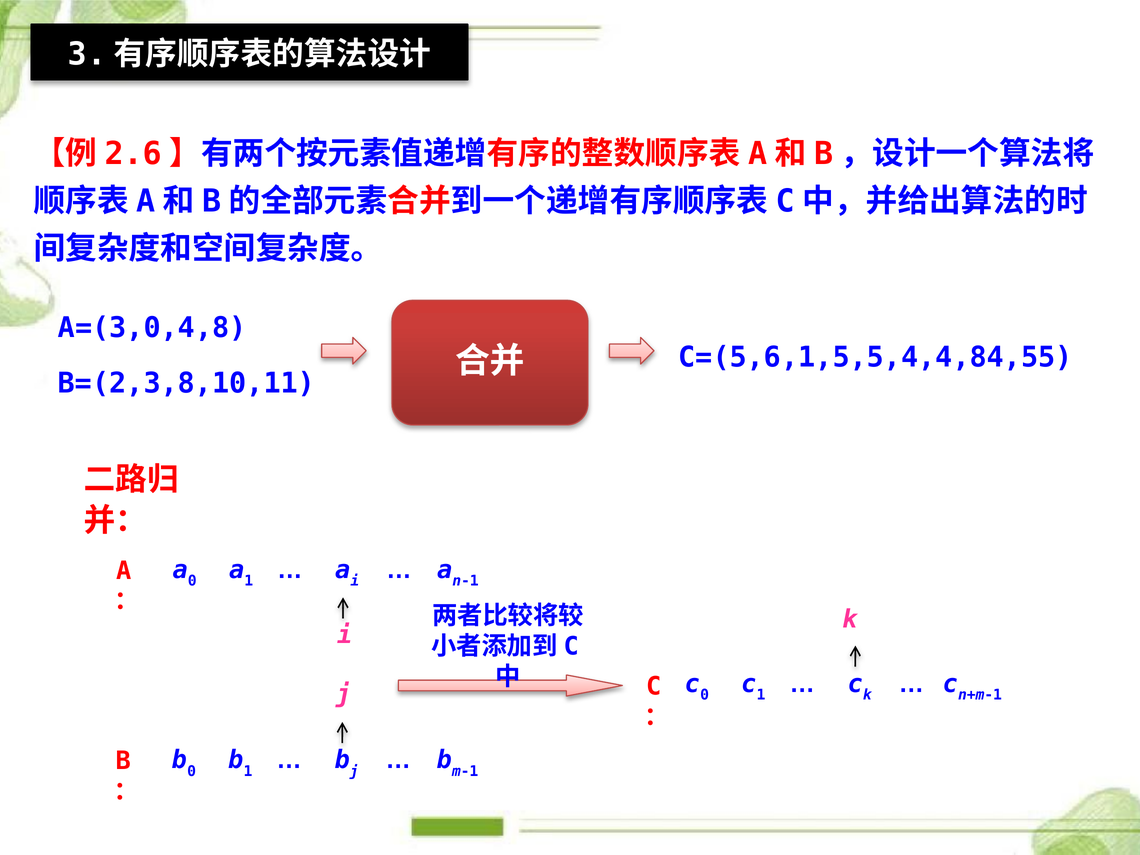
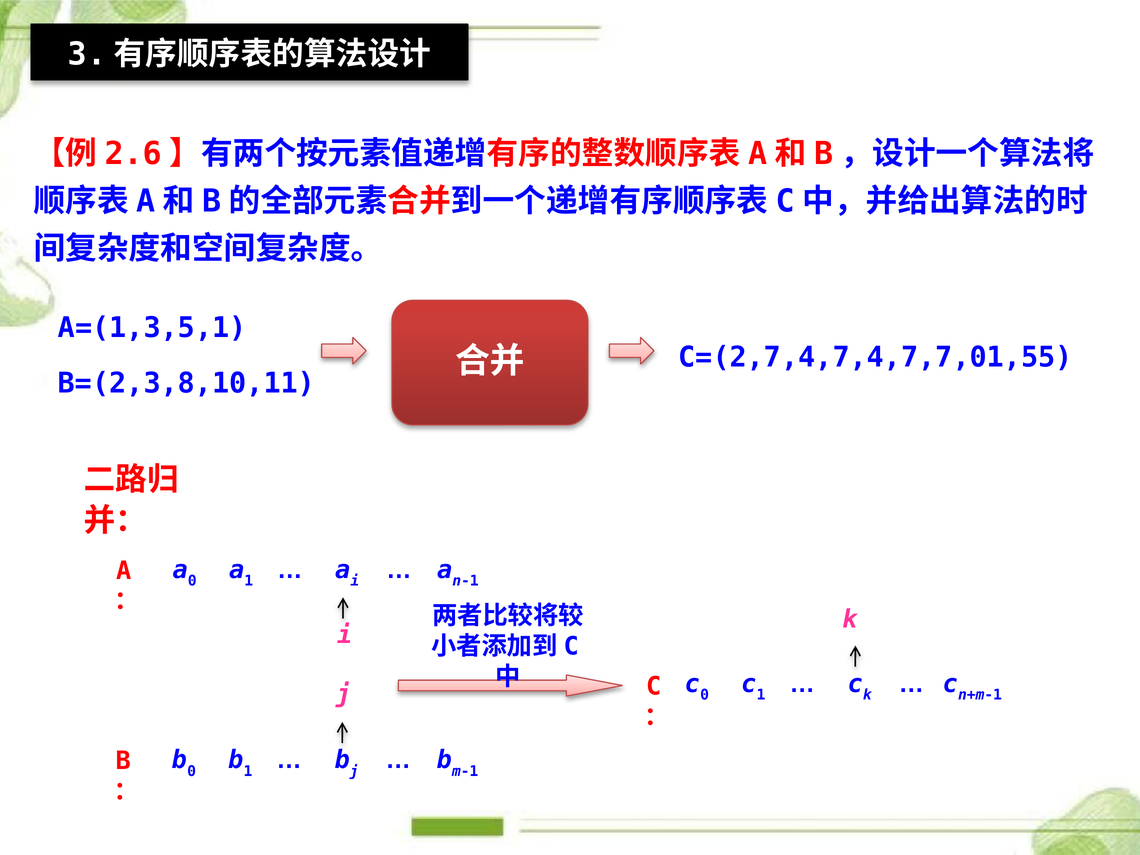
A=(3,0,4,8: A=(3,0,4,8 -> A=(1,3,5,1 (152, 328)
C=(5,6,1,5,5,4,4,84,55: C=(5,6,1,5,5,4,4,84,55 -> C=(2,7,4,7,4,7,7,01,55 (875, 357)
